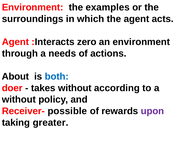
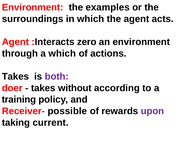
a needs: needs -> which (62, 53)
About: About -> Takes (15, 76)
both colour: blue -> purple (57, 76)
without: without -> training (19, 99)
greater: greater -> current (51, 122)
